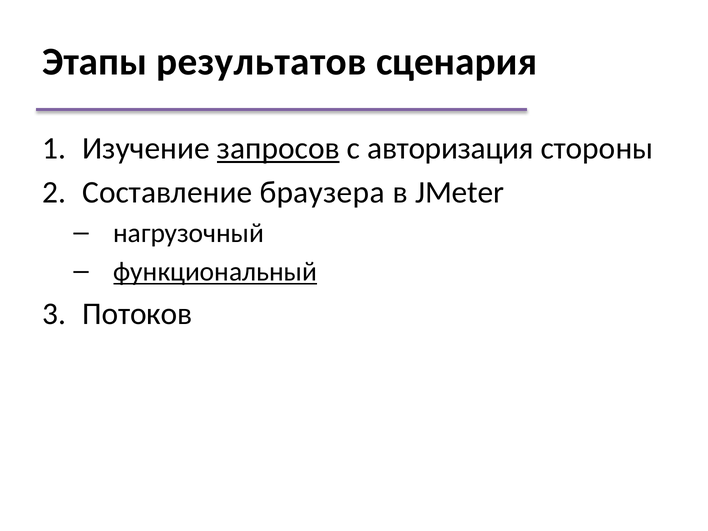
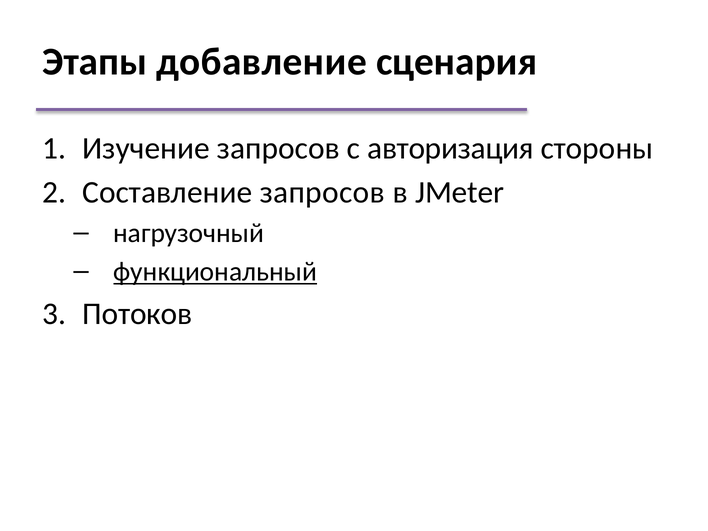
результатов: результатов -> добавление (261, 62)
запросов underline: present -> none (278, 149)
Составление браузера: браузера -> запросов (322, 193)
